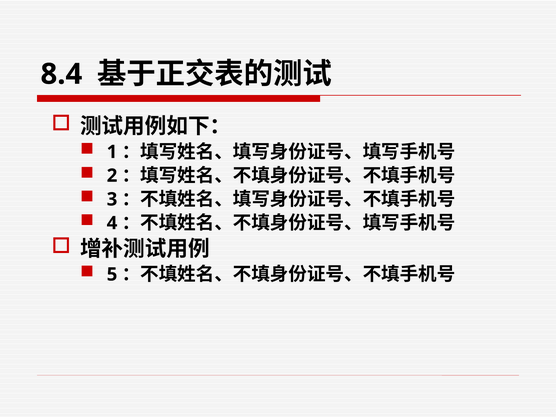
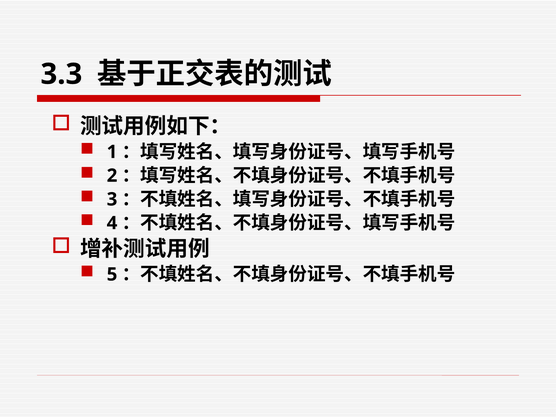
8.4: 8.4 -> 3.3 (61, 74)
